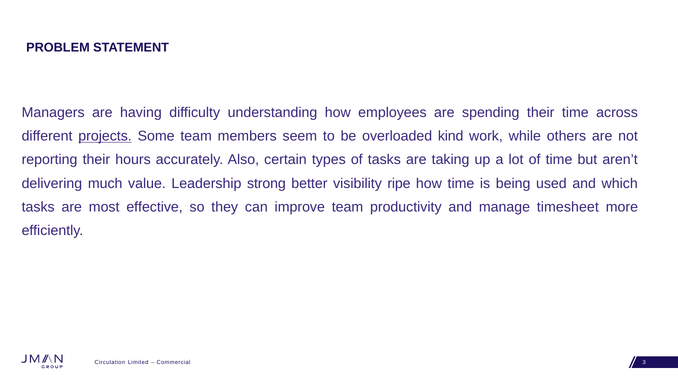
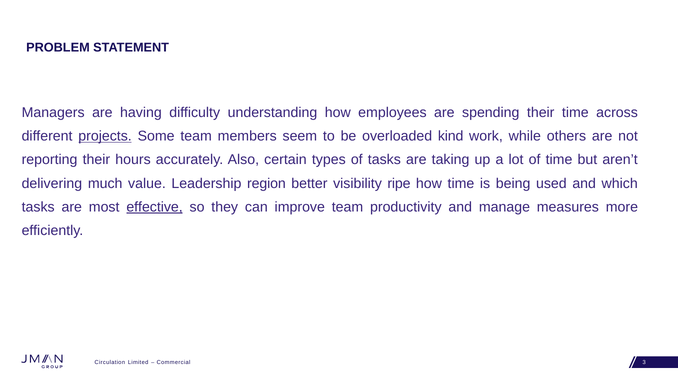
strong: strong -> region (266, 184)
effective underline: none -> present (155, 207)
timesheet: timesheet -> measures (568, 207)
